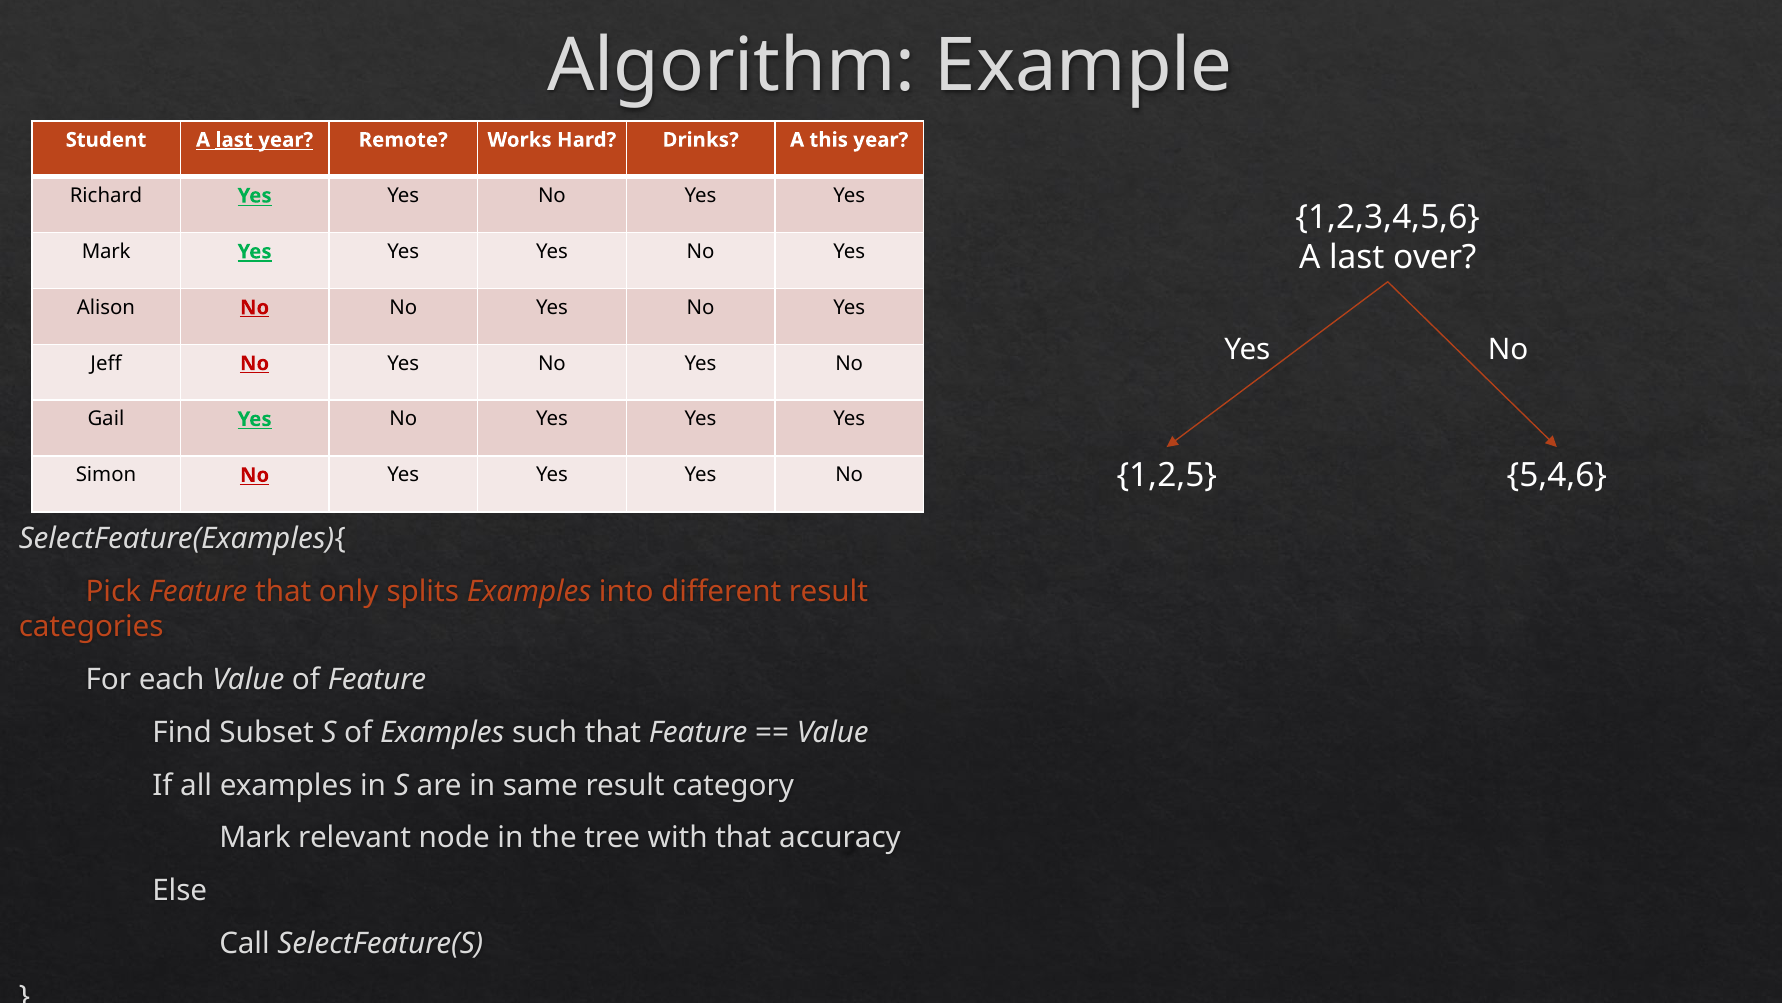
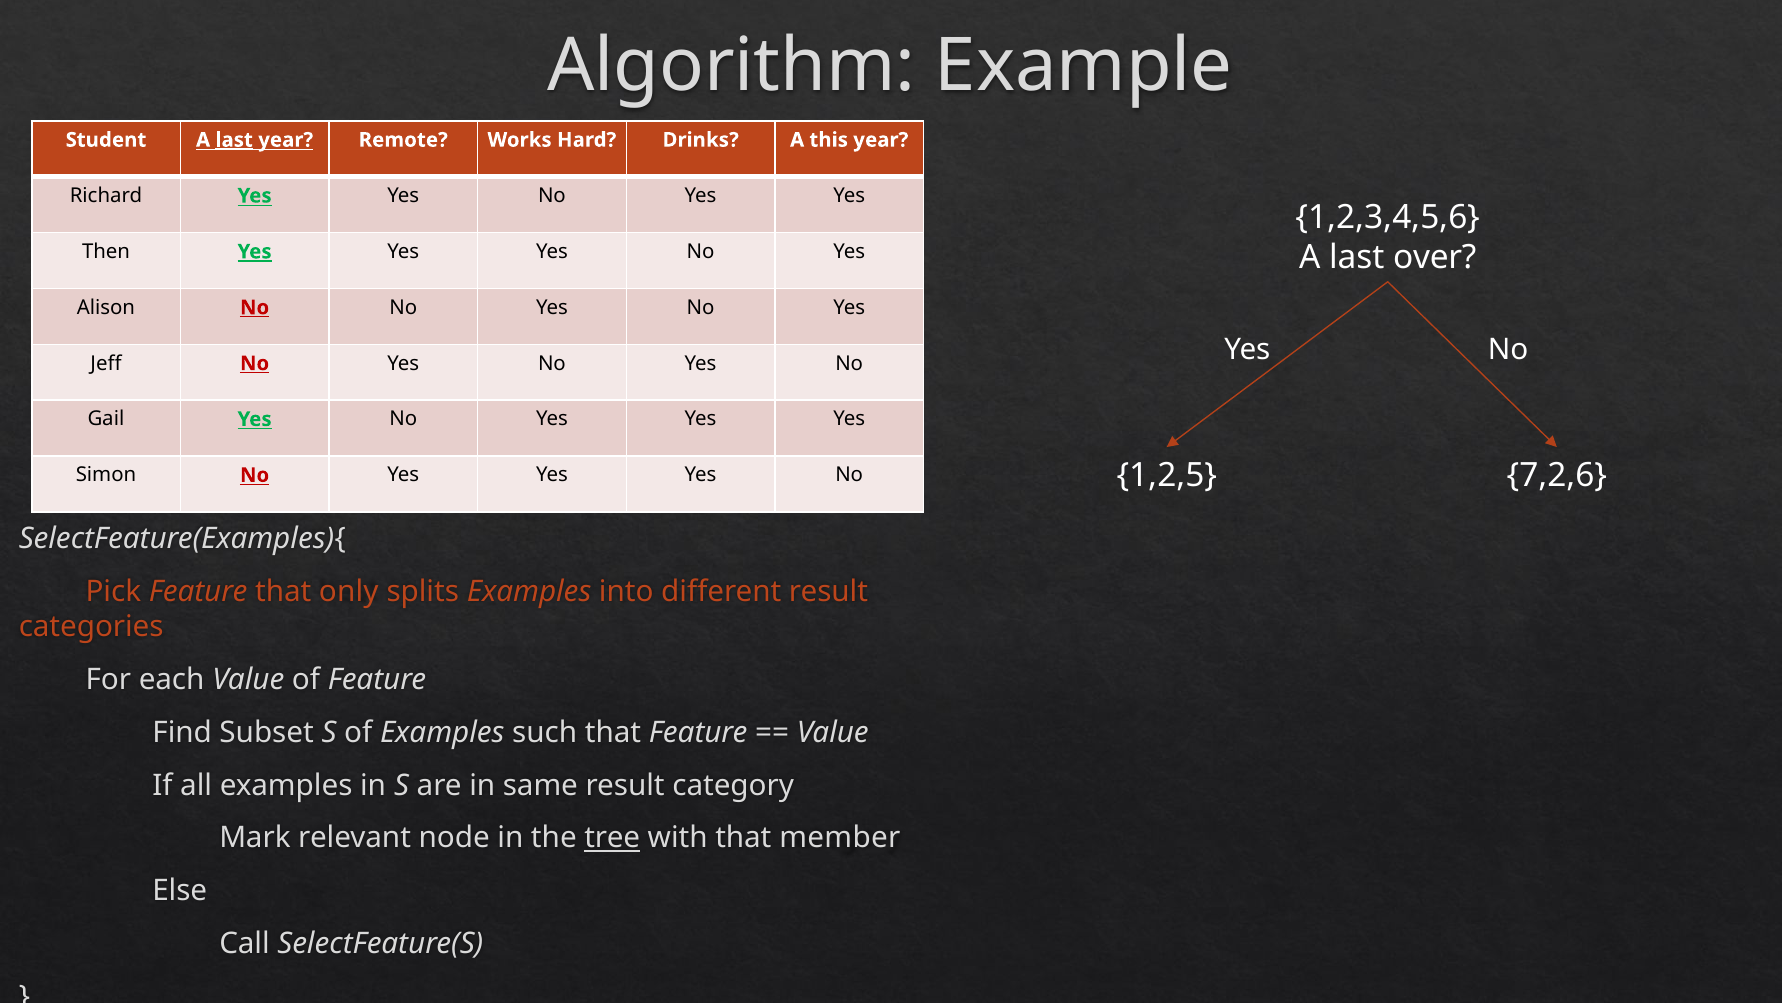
Mark: Mark -> Then (106, 252)
5,4,6: 5,4,6 -> 7,2,6 (1557, 476)
tree underline: none -> present (612, 838)
accuracy: accuracy -> member (840, 838)
